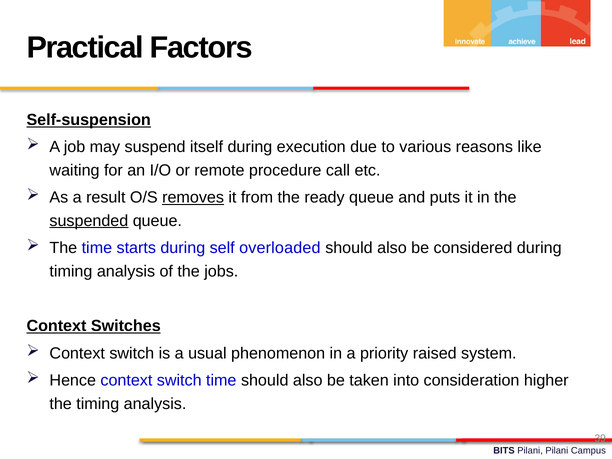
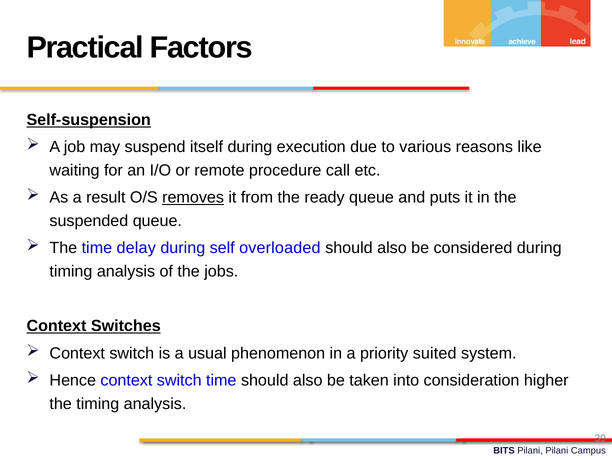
suspended underline: present -> none (89, 221)
starts: starts -> delay (136, 248)
raised: raised -> suited (435, 353)
